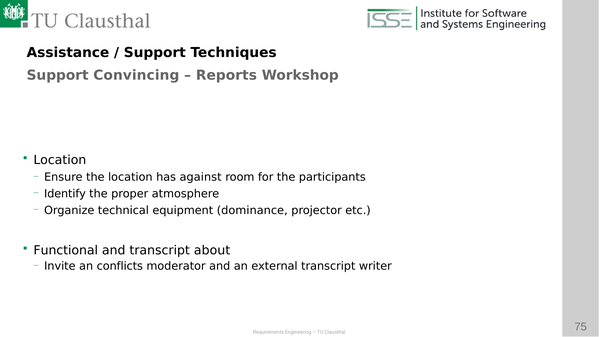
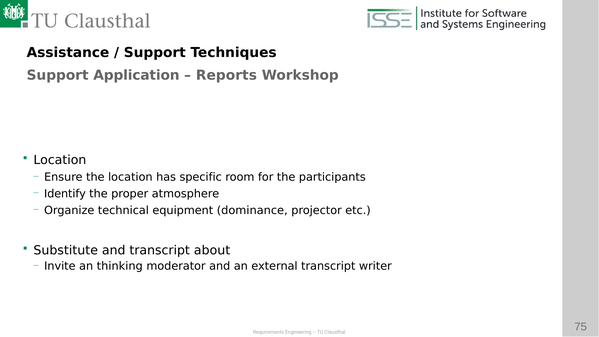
Convincing: Convincing -> Application (136, 75)
against: against -> specific (201, 177)
Functional: Functional -> Substitute (66, 250)
conflicts: conflicts -> thinking (120, 266)
